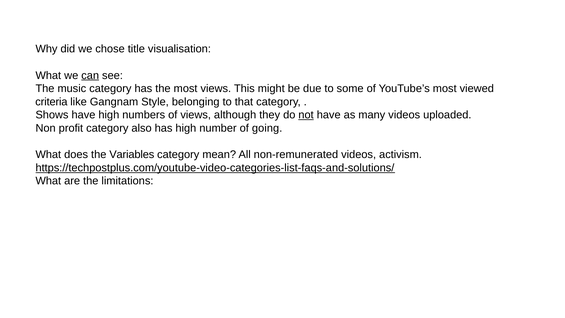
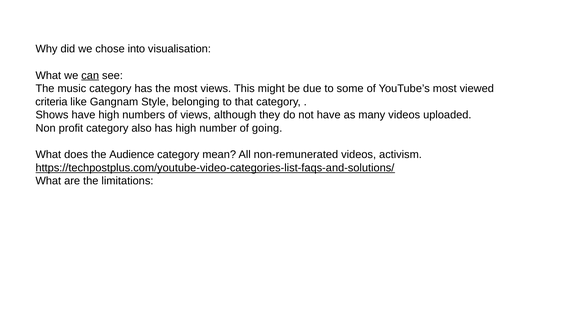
title: title -> into (136, 49)
not underline: present -> none (306, 115)
Variables: Variables -> Audience (132, 155)
